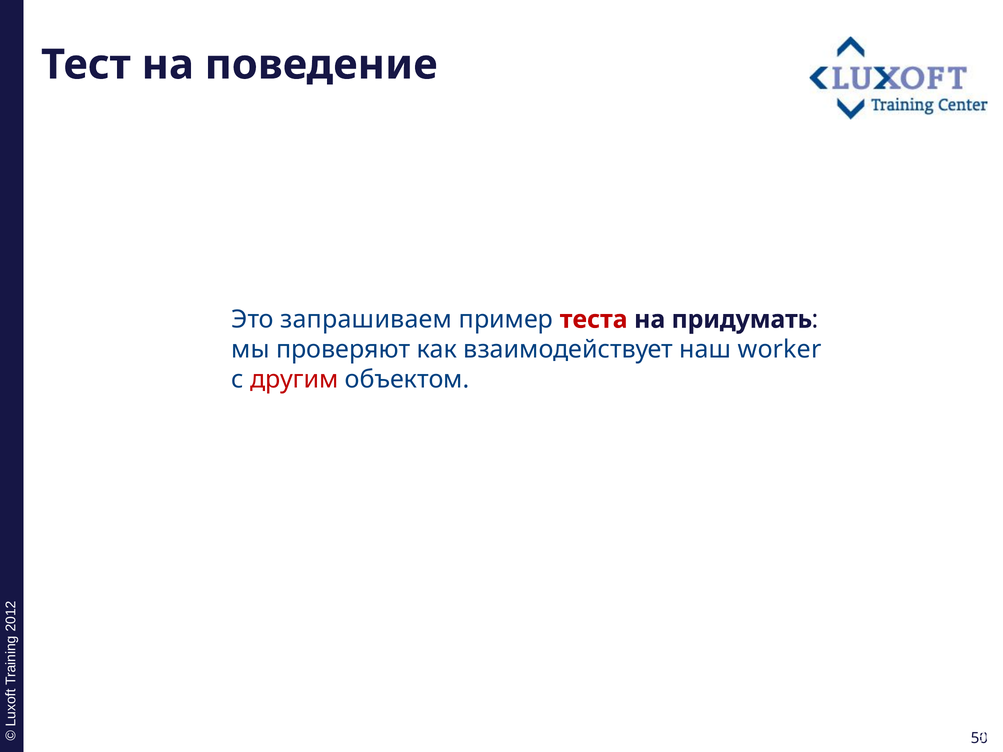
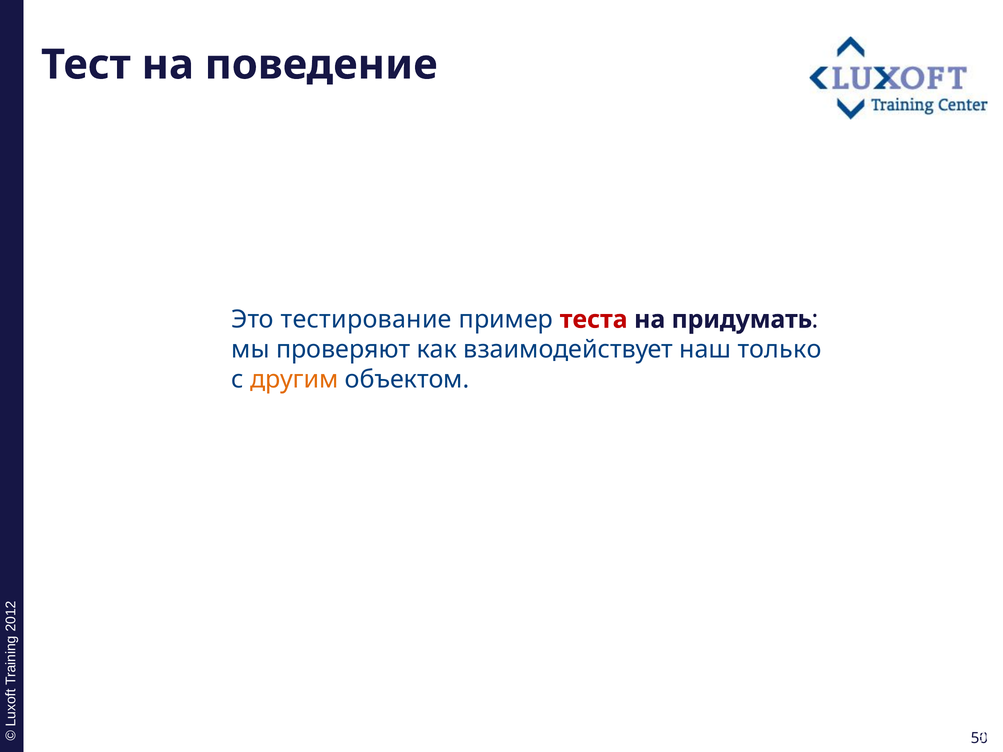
запрашиваем: запрашиваем -> тестирование (366, 320)
worker: worker -> только (780, 350)
другим colour: red -> orange (294, 380)
